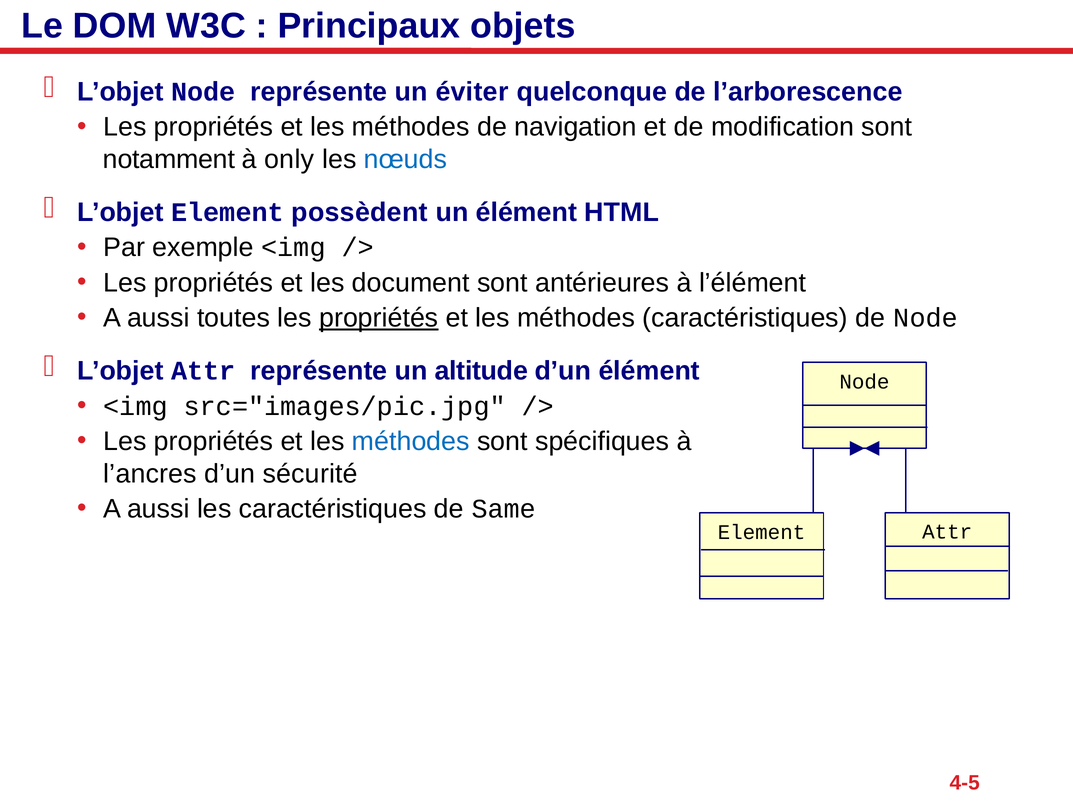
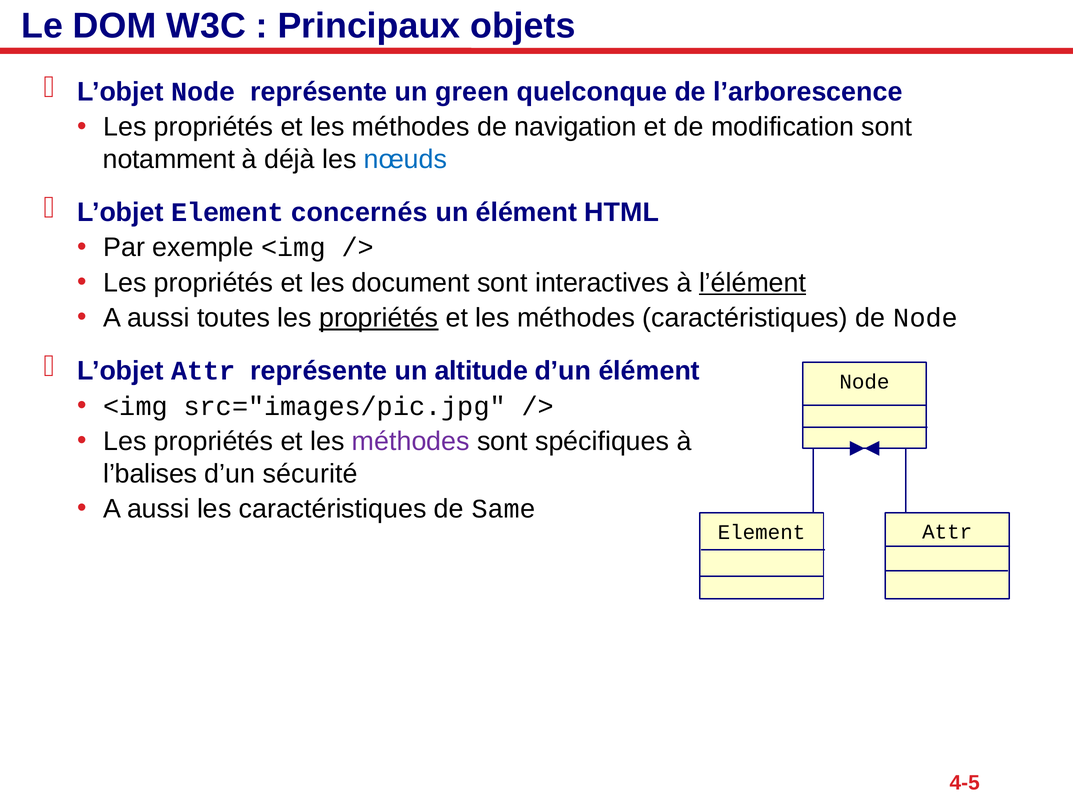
éviter: éviter -> green (472, 92)
only: only -> déjà (289, 159)
possèdent: possèdent -> concernés (360, 212)
antérieures: antérieures -> interactives (602, 283)
l’élément underline: none -> present (753, 283)
méthodes colour: blue -> purple (411, 441)
l’ancres: l’ancres -> l’balises (150, 474)
